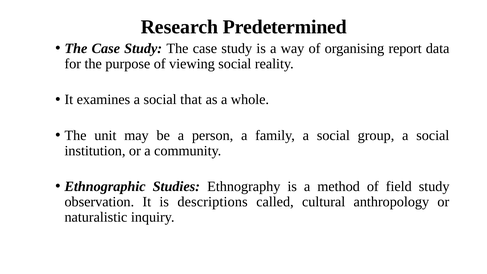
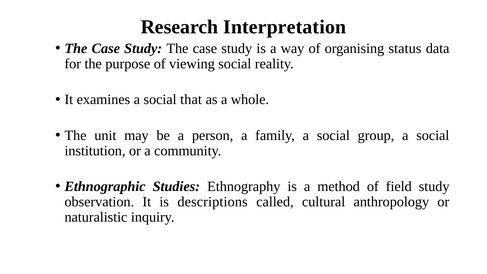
Predetermined: Predetermined -> Interpretation (285, 27)
report: report -> status (405, 49)
